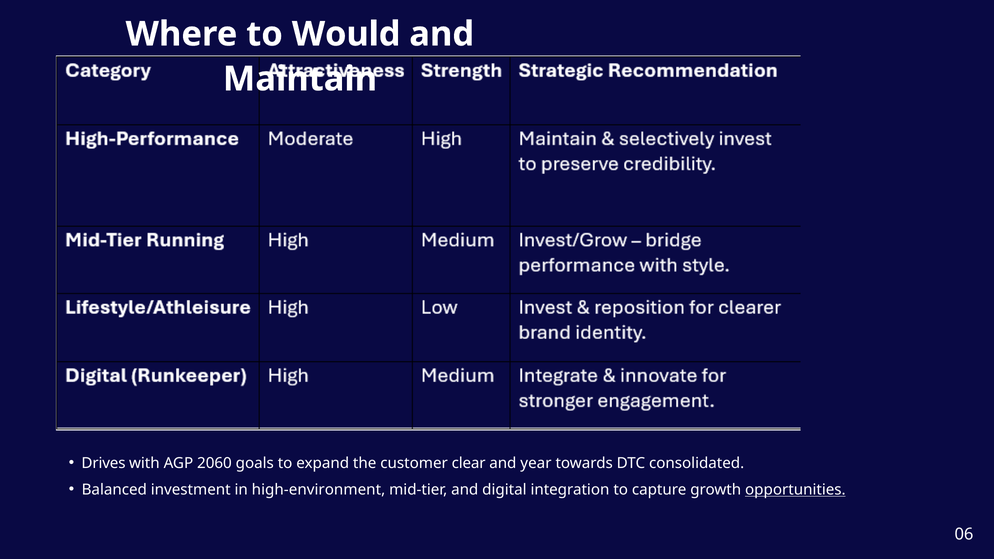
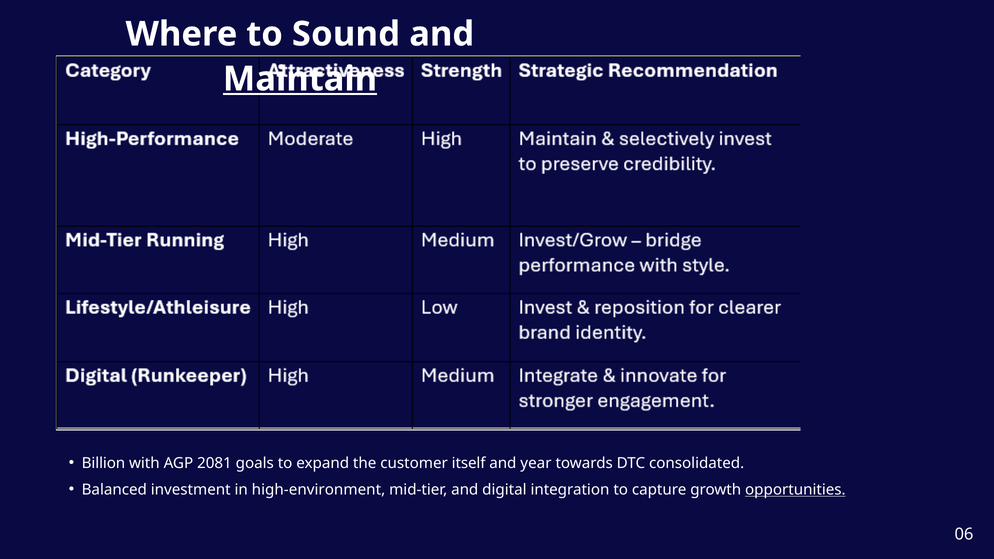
Would: Would -> Sound (346, 34)
Maintain underline: none -> present (300, 79)
Drives: Drives -> Billion (103, 463)
2060: 2060 -> 2081 (214, 463)
clear: clear -> itself (469, 463)
